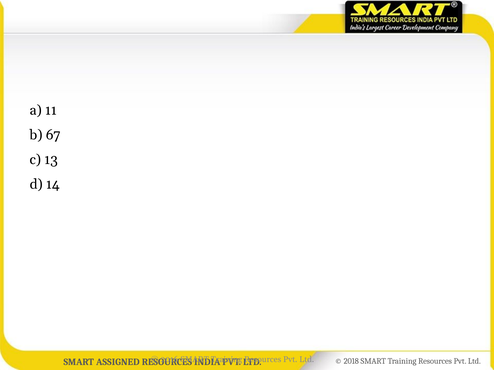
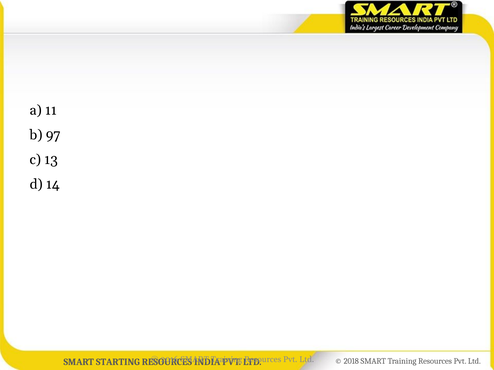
67: 67 -> 97 (53, 135)
ASSIGNED: ASSIGNED -> STARTING (118, 362)
